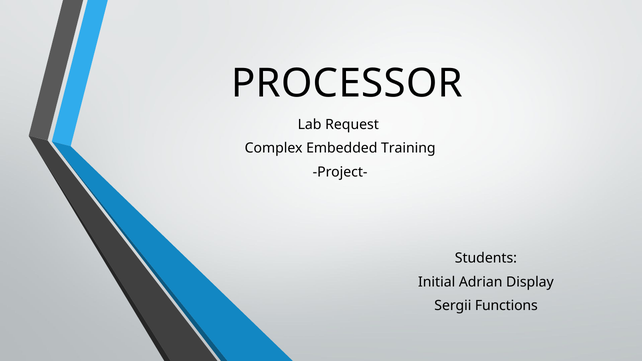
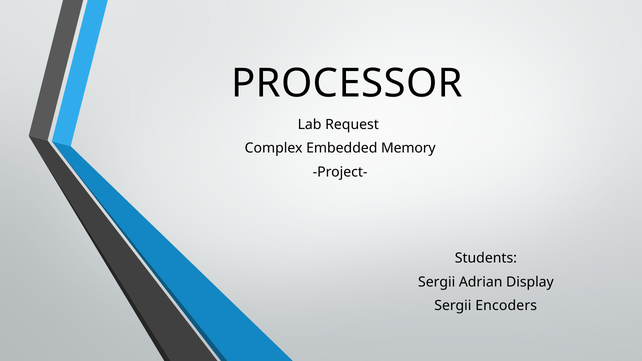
Training: Training -> Memory (408, 148)
Initial: Initial -> Sergii (437, 282)
Functions: Functions -> Encoders (506, 306)
